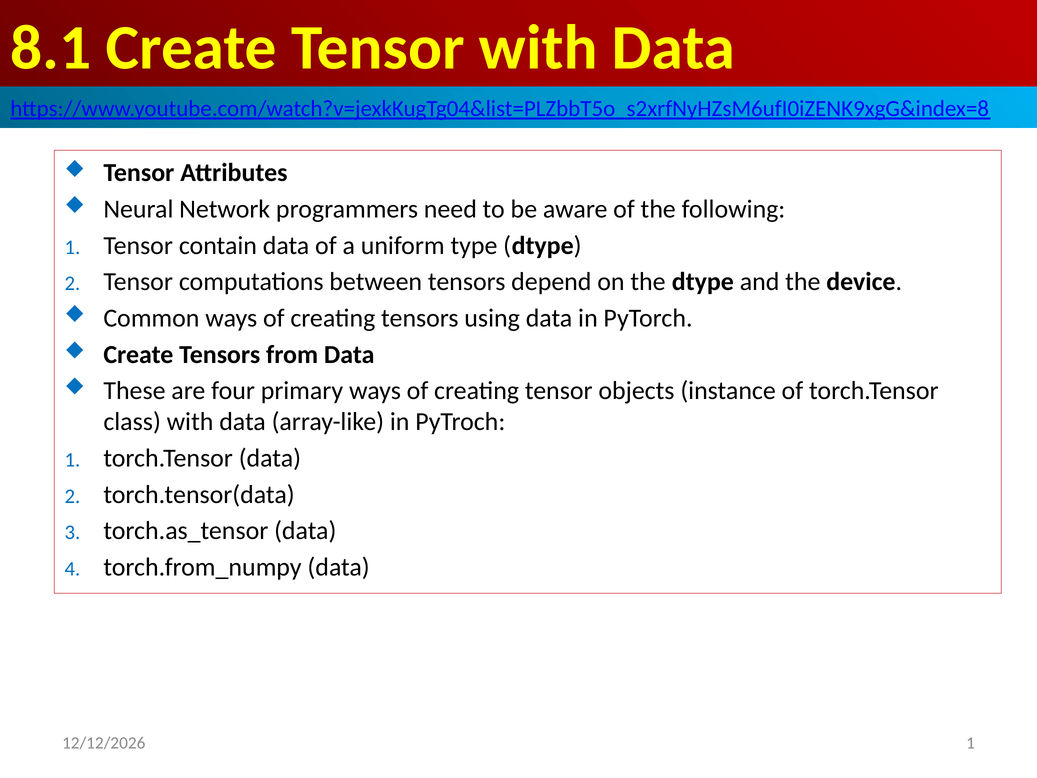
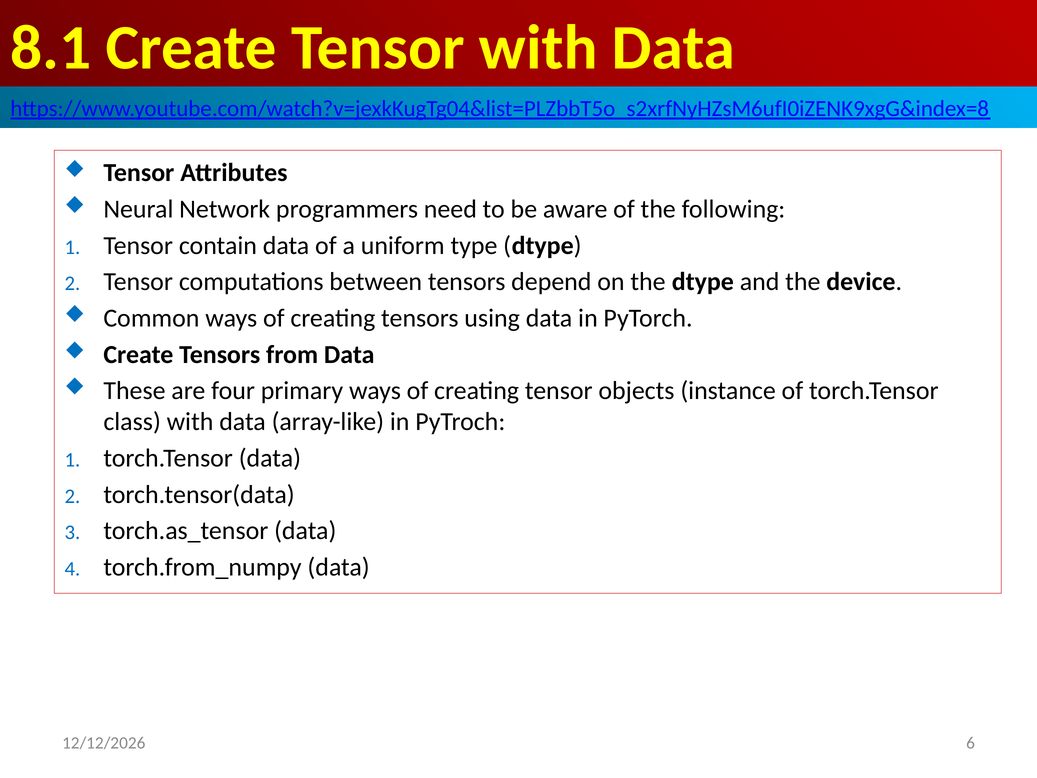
1: 1 -> 6 (970, 743)
